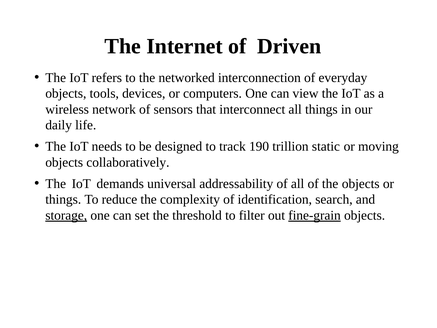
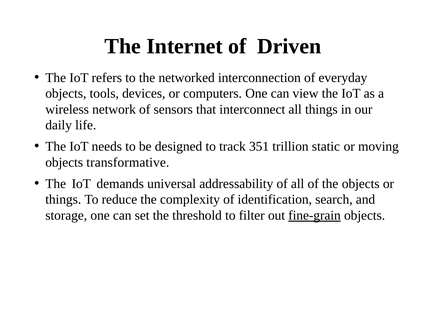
190: 190 -> 351 (259, 146)
collaboratively: collaboratively -> transformative (128, 162)
storage underline: present -> none (66, 215)
